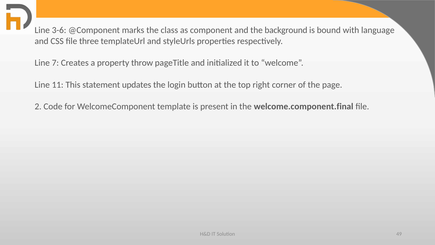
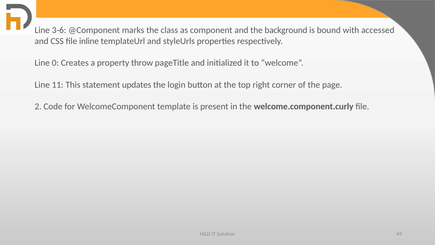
language: language -> accessed (378, 30)
three: three -> inline (89, 41)
7: 7 -> 0 (55, 63)
welcome.component.final: welcome.component.final -> welcome.component.curly (304, 106)
